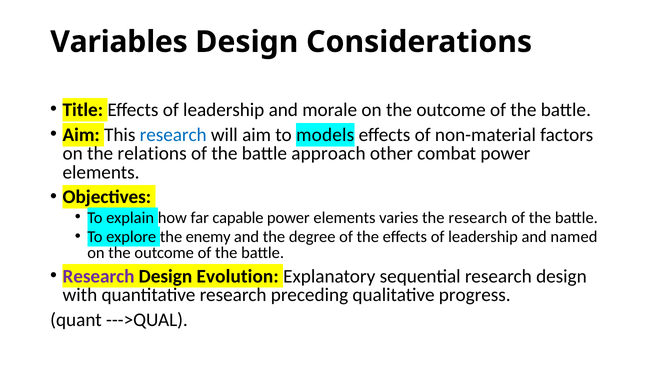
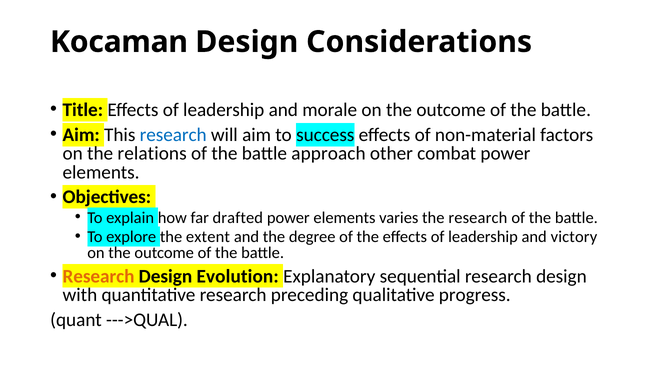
Variables: Variables -> Kocaman (119, 42)
models: models -> success (325, 135)
capable: capable -> drafted (238, 217)
enemy: enemy -> extent (208, 237)
named: named -> victory (574, 237)
Research colour: purple -> orange (99, 276)
